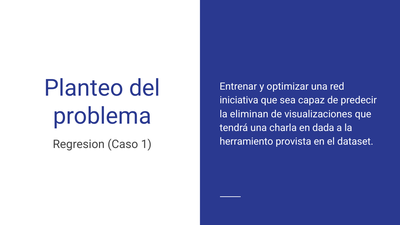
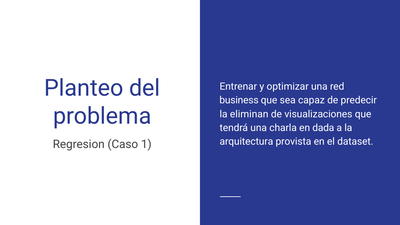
iniciativa: iniciativa -> business (239, 100)
herramiento: herramiento -> arquitectura (246, 142)
